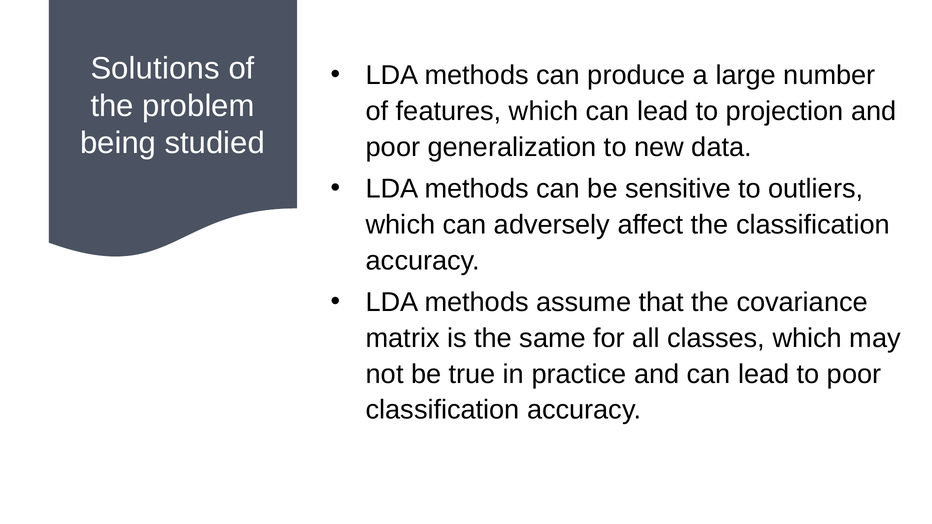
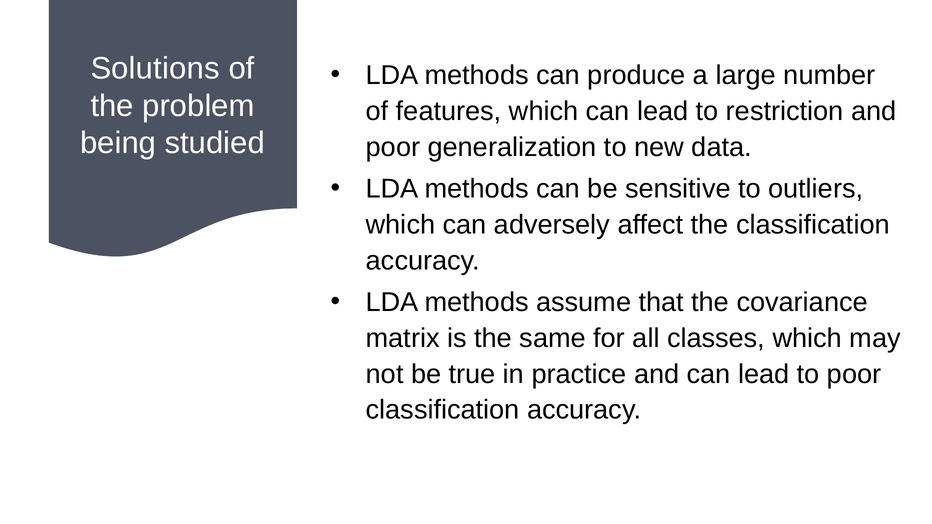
projection: projection -> restriction (785, 111)
